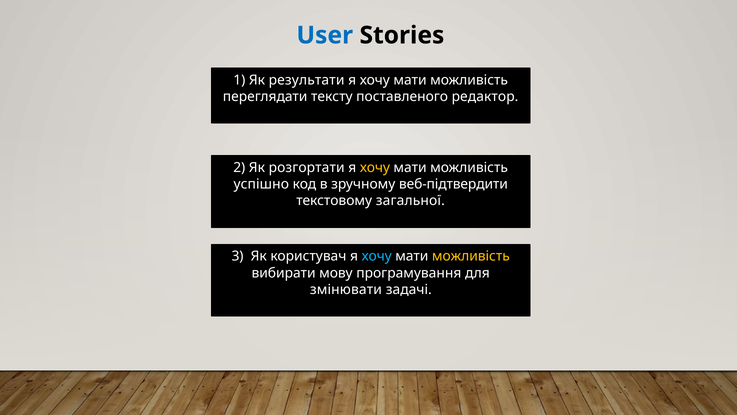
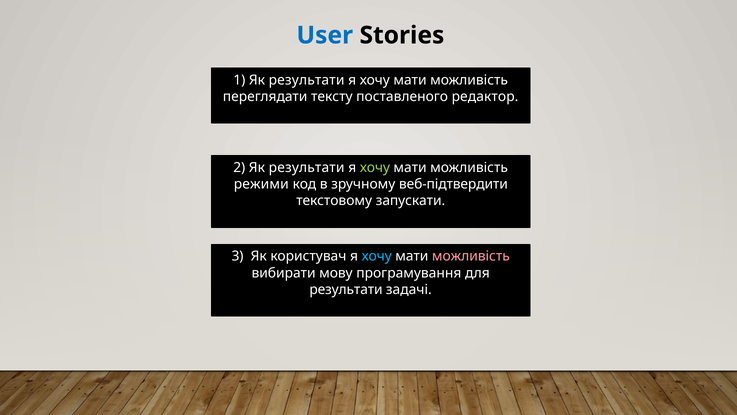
2 Як розгортати: розгортати -> результати (307, 167)
хочу colour: yellow -> light green (375, 167)
успішно: успішно -> режими (261, 184)
загальної: загальної -> запускати (410, 200)
можливість colour: yellow -> pink (471, 256)
змінювати: змінювати -> результати (346, 289)
